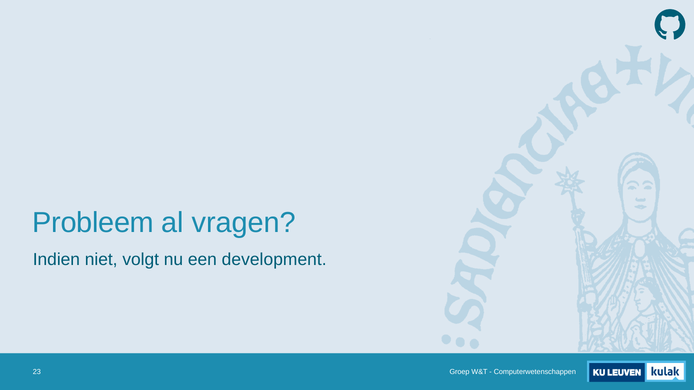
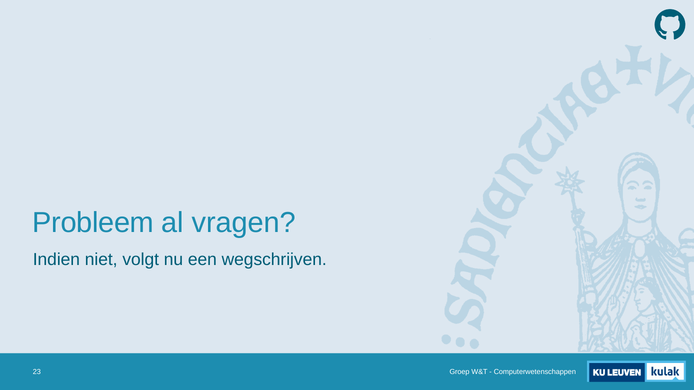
development: development -> wegschrijven (274, 260)
